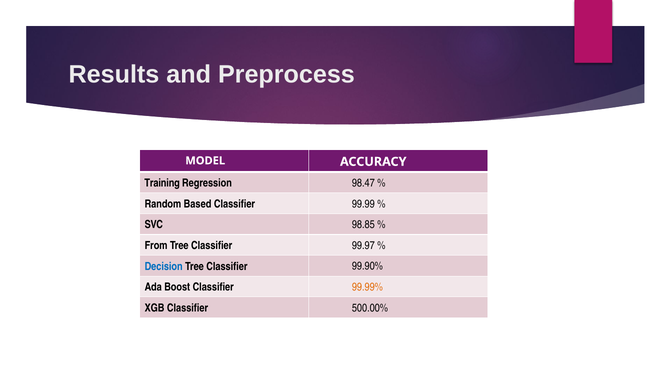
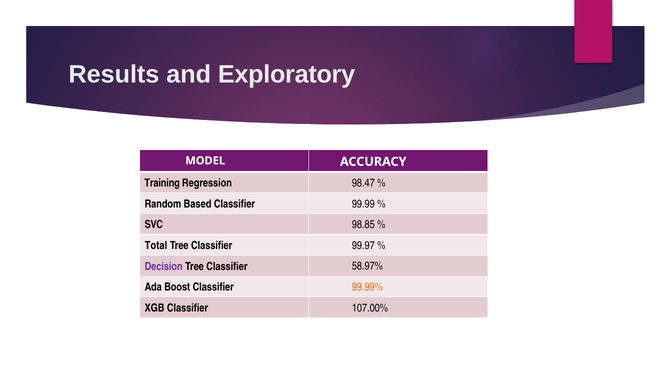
Preprocess: Preprocess -> Exploratory (287, 75)
From: From -> Total (156, 246)
Decision colour: blue -> purple (164, 267)
99.90%: 99.90% -> 58.97% (367, 267)
500.00%: 500.00% -> 107.00% (370, 308)
